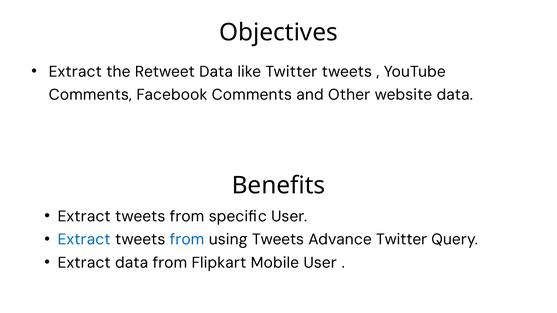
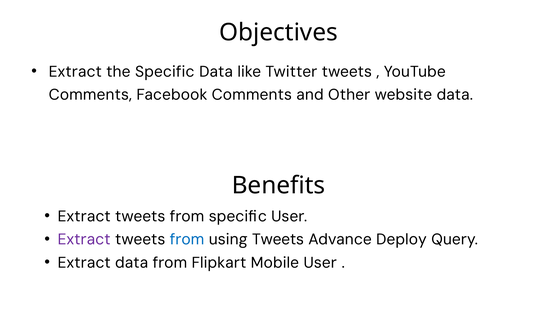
the Retweet: Retweet -> Specific (165, 72)
Extract colour: blue -> purple (84, 240)
Advance Twitter: Twitter -> Deploy (401, 240)
